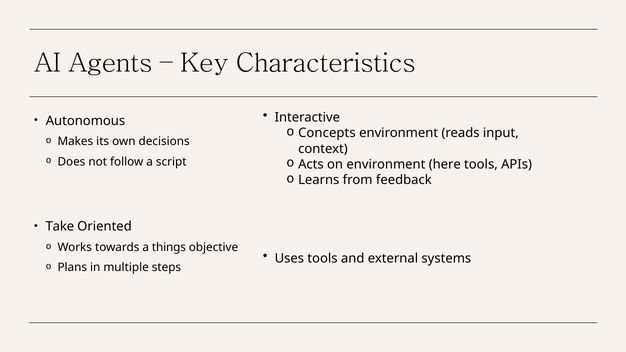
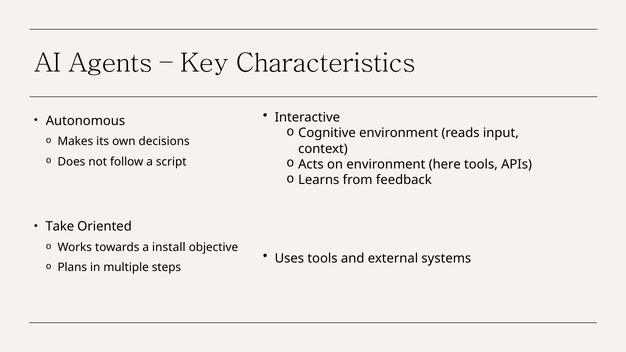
Concepts: Concepts -> Cognitive (327, 133)
things: things -> install (169, 248)
